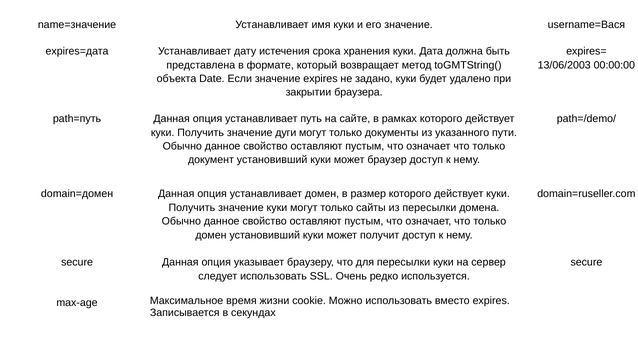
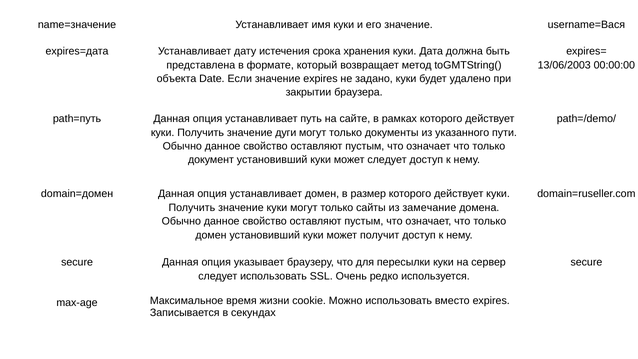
может браузер: браузер -> следует (387, 160)
из пересылки: пересылки -> замечание (429, 208)
